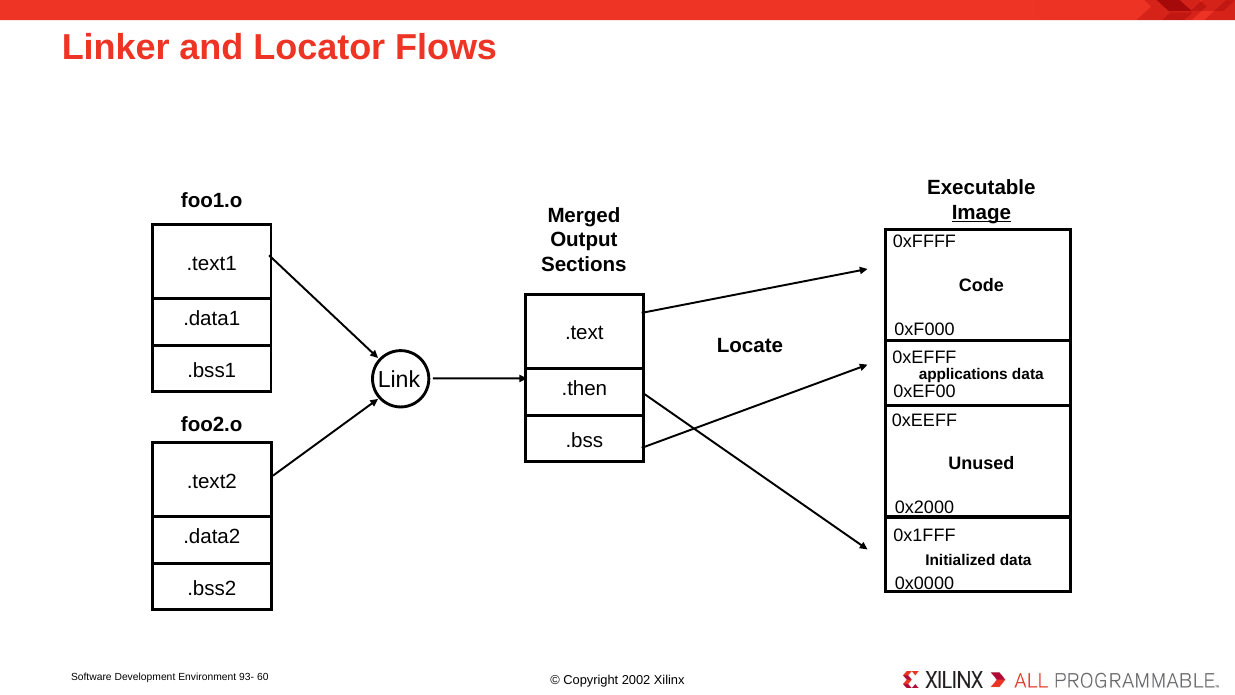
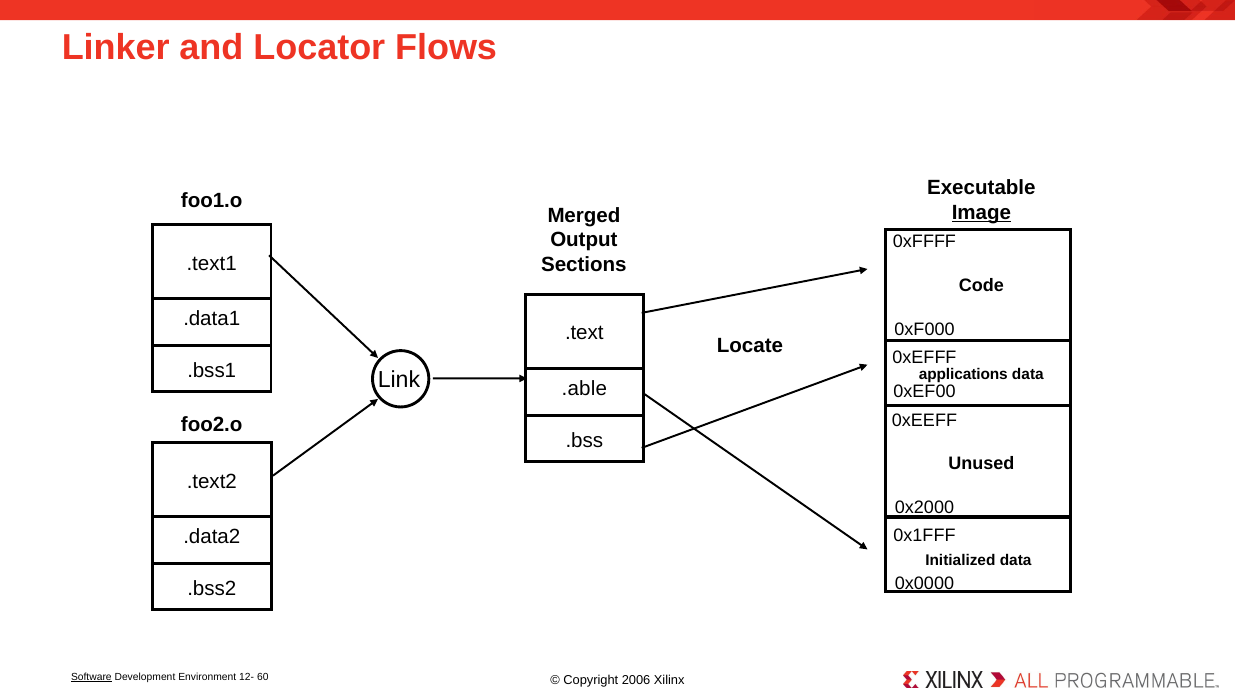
.then: .then -> .able (584, 389)
Software underline: none -> present (91, 677)
93-: 93- -> 12- (247, 677)
2002: 2002 -> 2006 (636, 680)
